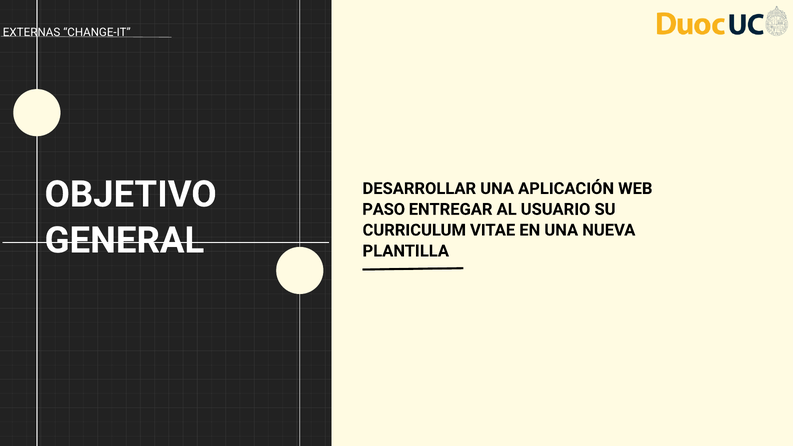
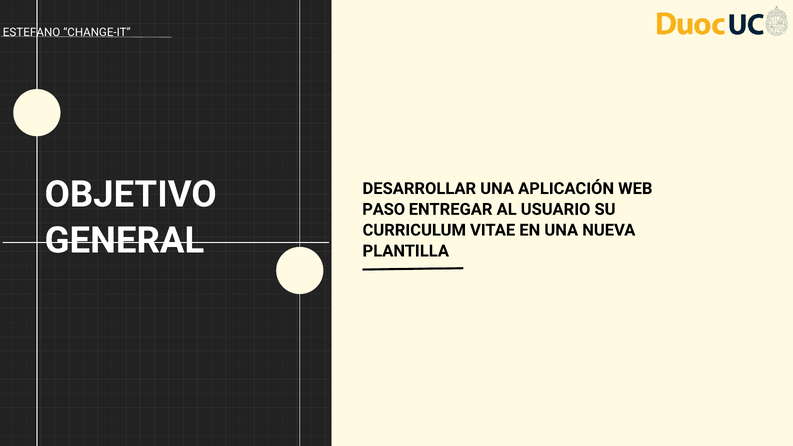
EXTERNAS: EXTERNAS -> ESTEFANO (32, 32)
